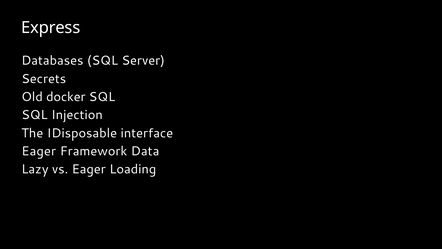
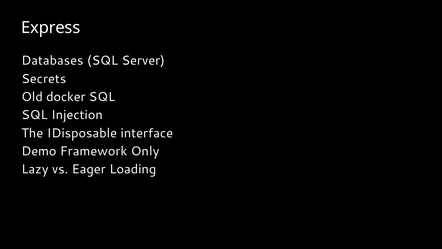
Eager: Eager -> Demo (39, 151)
Data: Data -> Only (145, 151)
